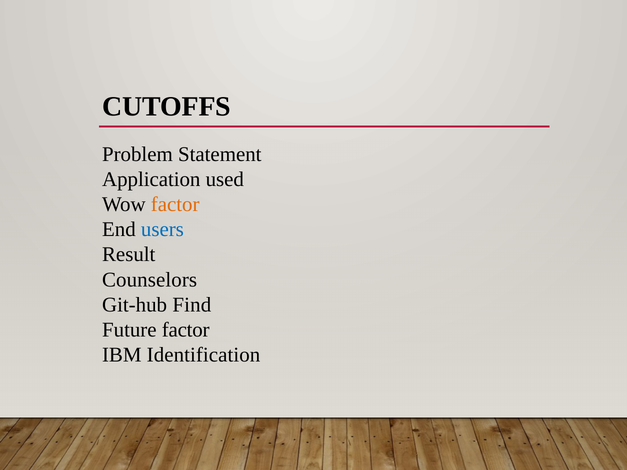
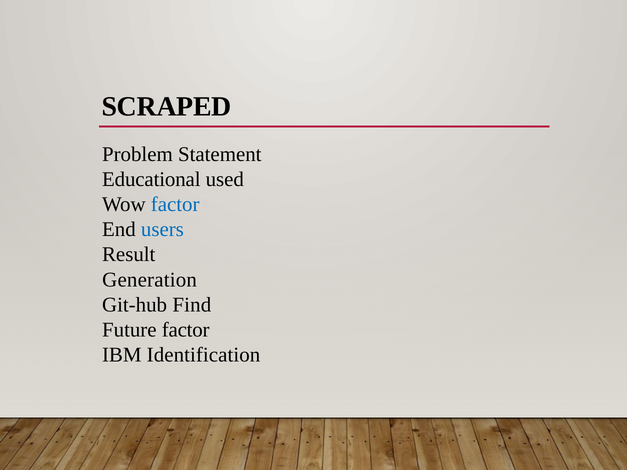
CUTOFFS: CUTOFFS -> SCRAPED (167, 107)
Application: Application -> Educational (151, 179)
factor colour: orange -> blue (175, 205)
Counselors: Counselors -> Generation (150, 280)
